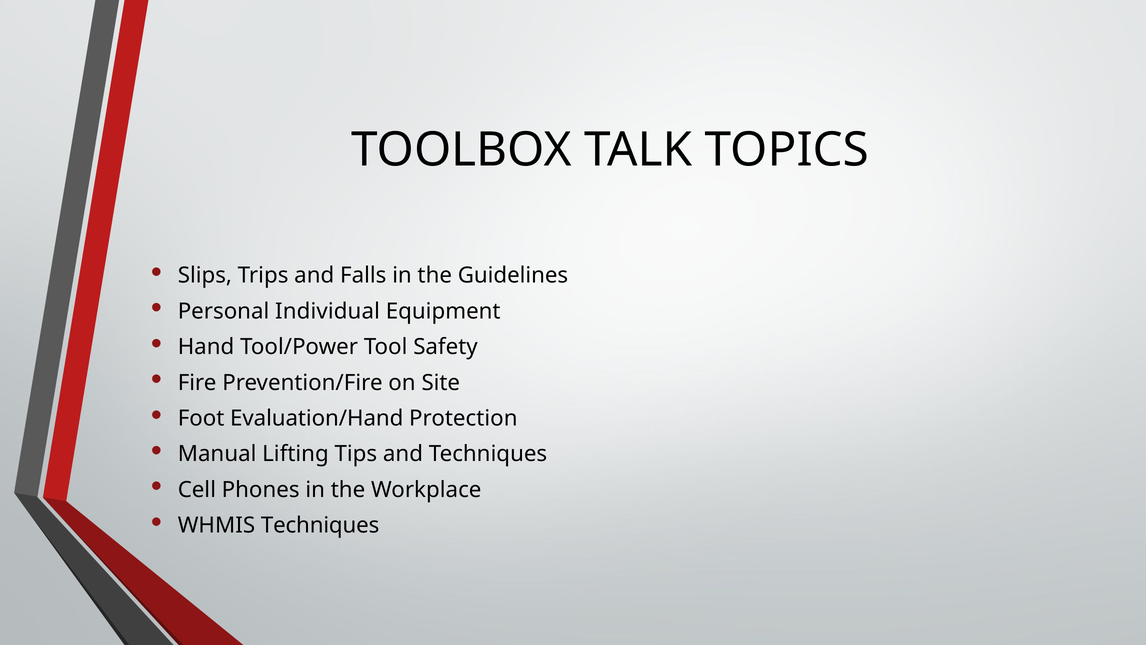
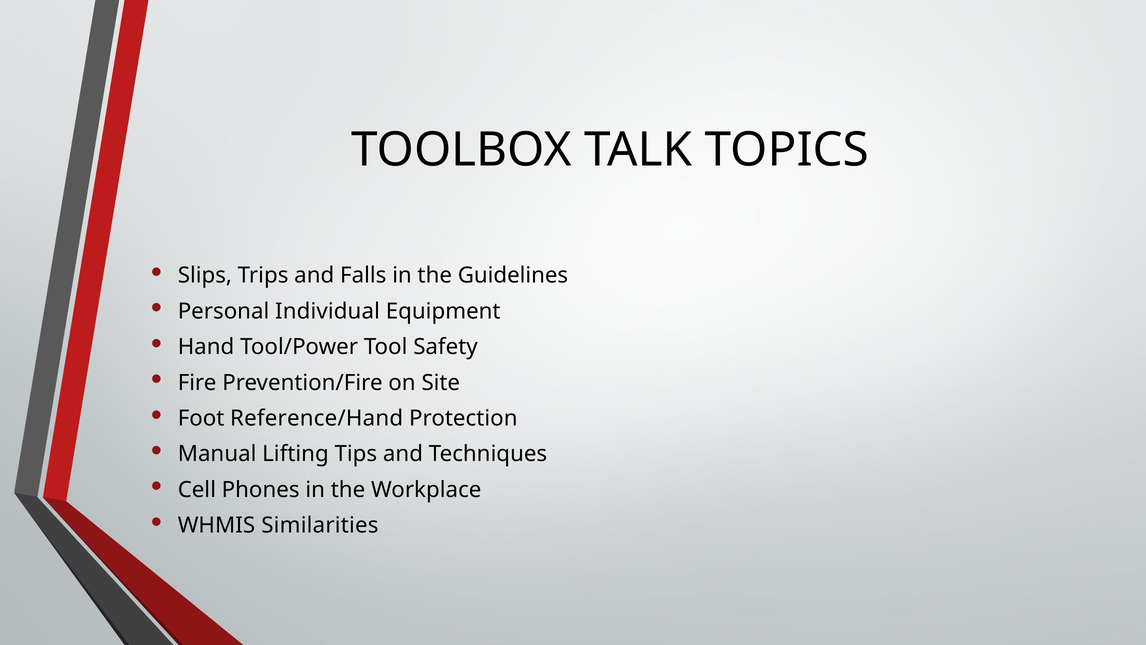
Evaluation/Hand: Evaluation/Hand -> Reference/Hand (317, 418)
WHMIS Techniques: Techniques -> Similarities (320, 525)
